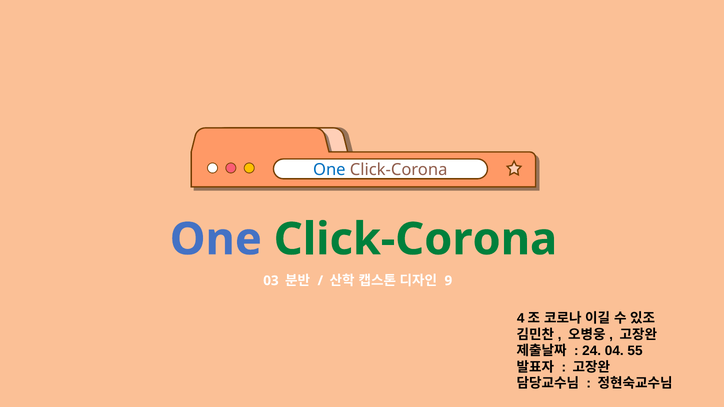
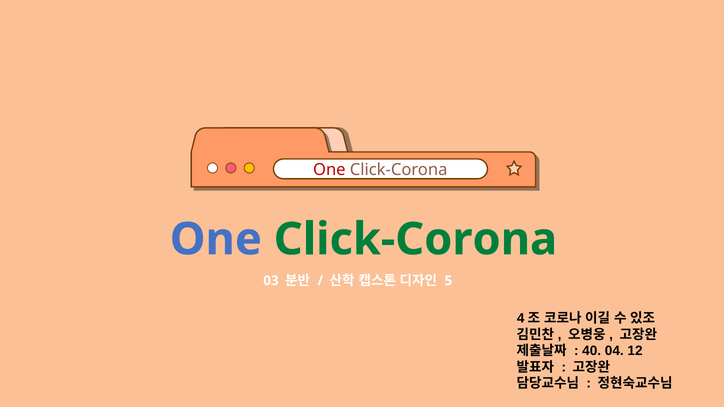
One colour: blue -> red (329, 170)
9: 9 -> 5 (448, 281)
24: 24 -> 40 (592, 351)
55: 55 -> 12 (635, 351)
